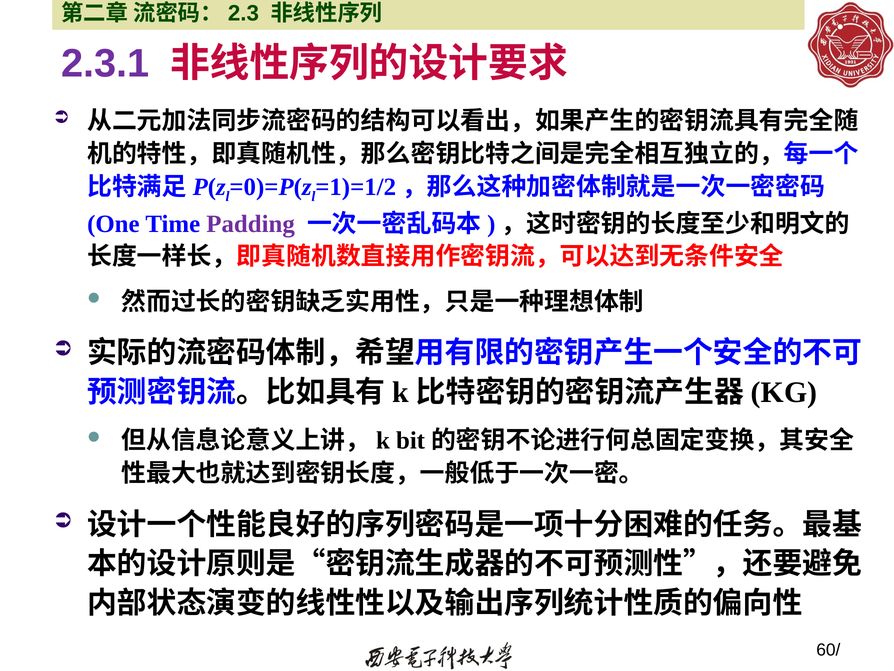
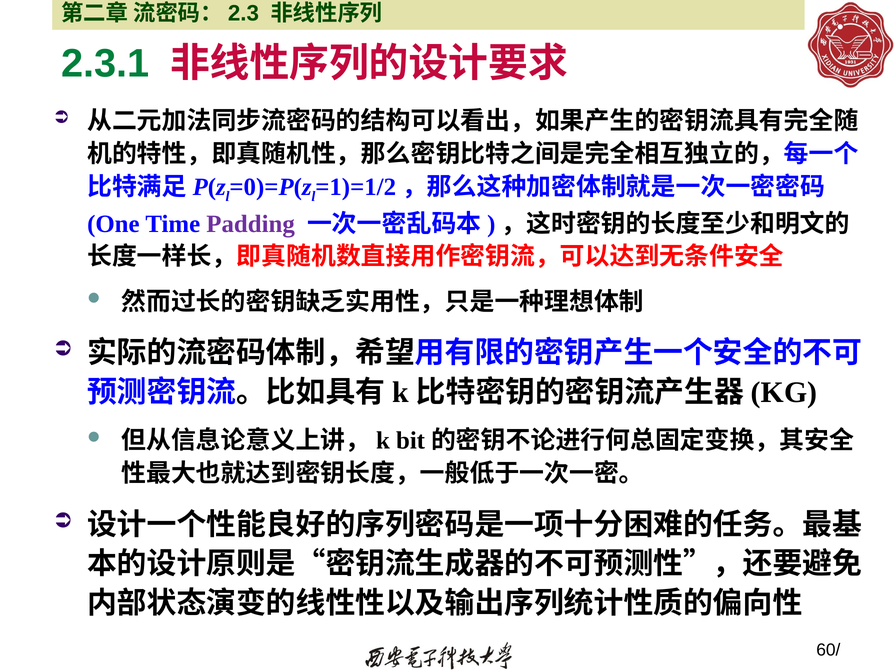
2.3.1 colour: purple -> green (105, 64)
